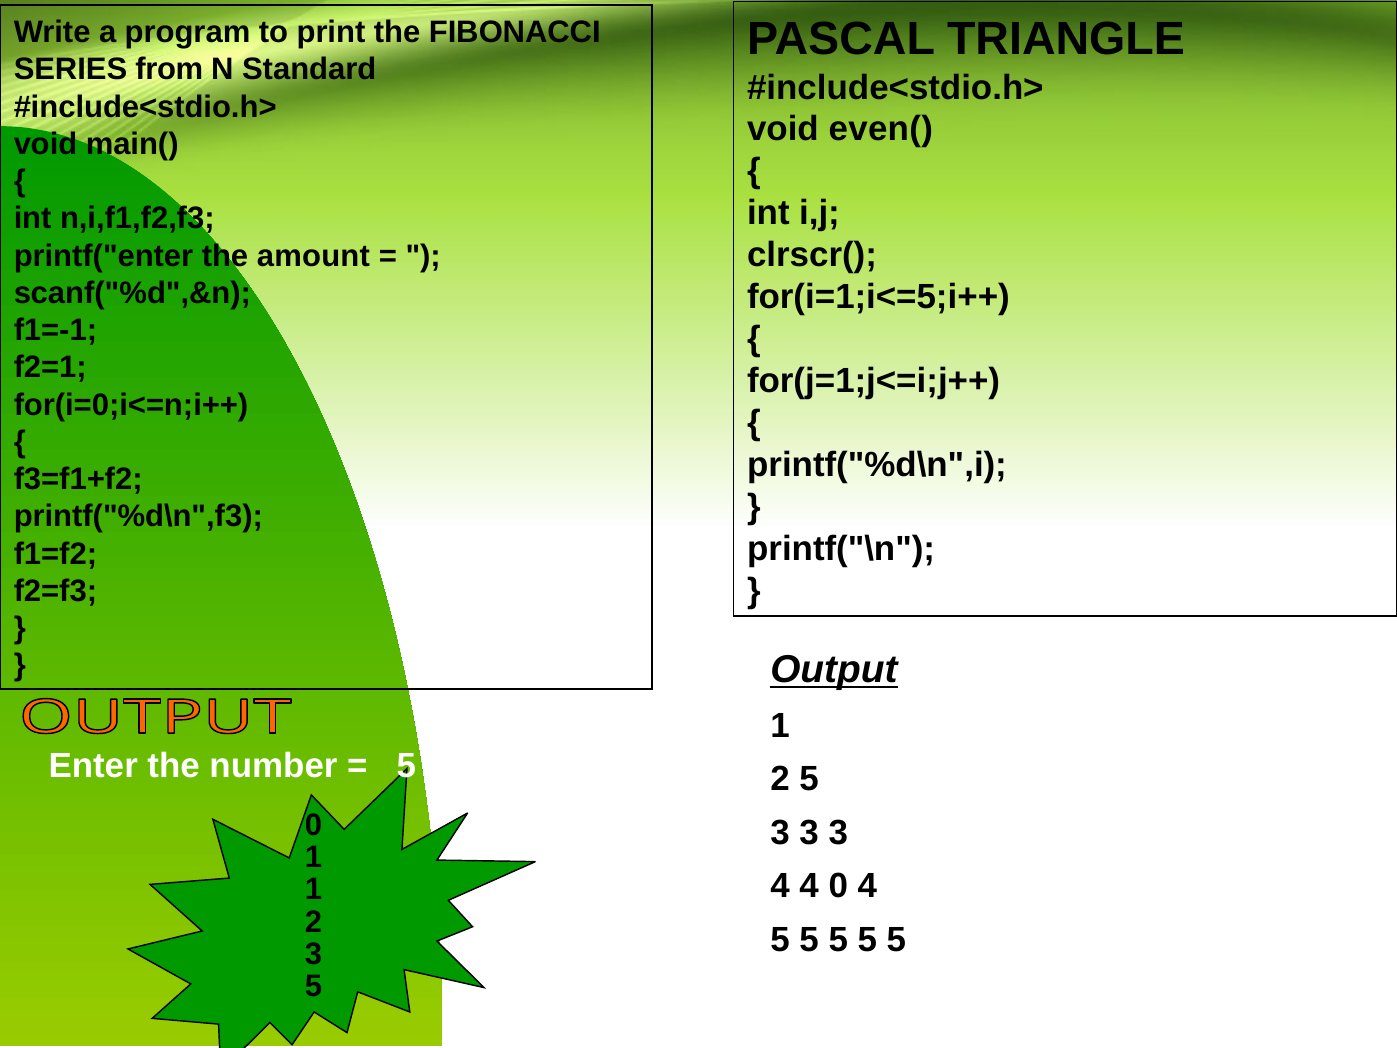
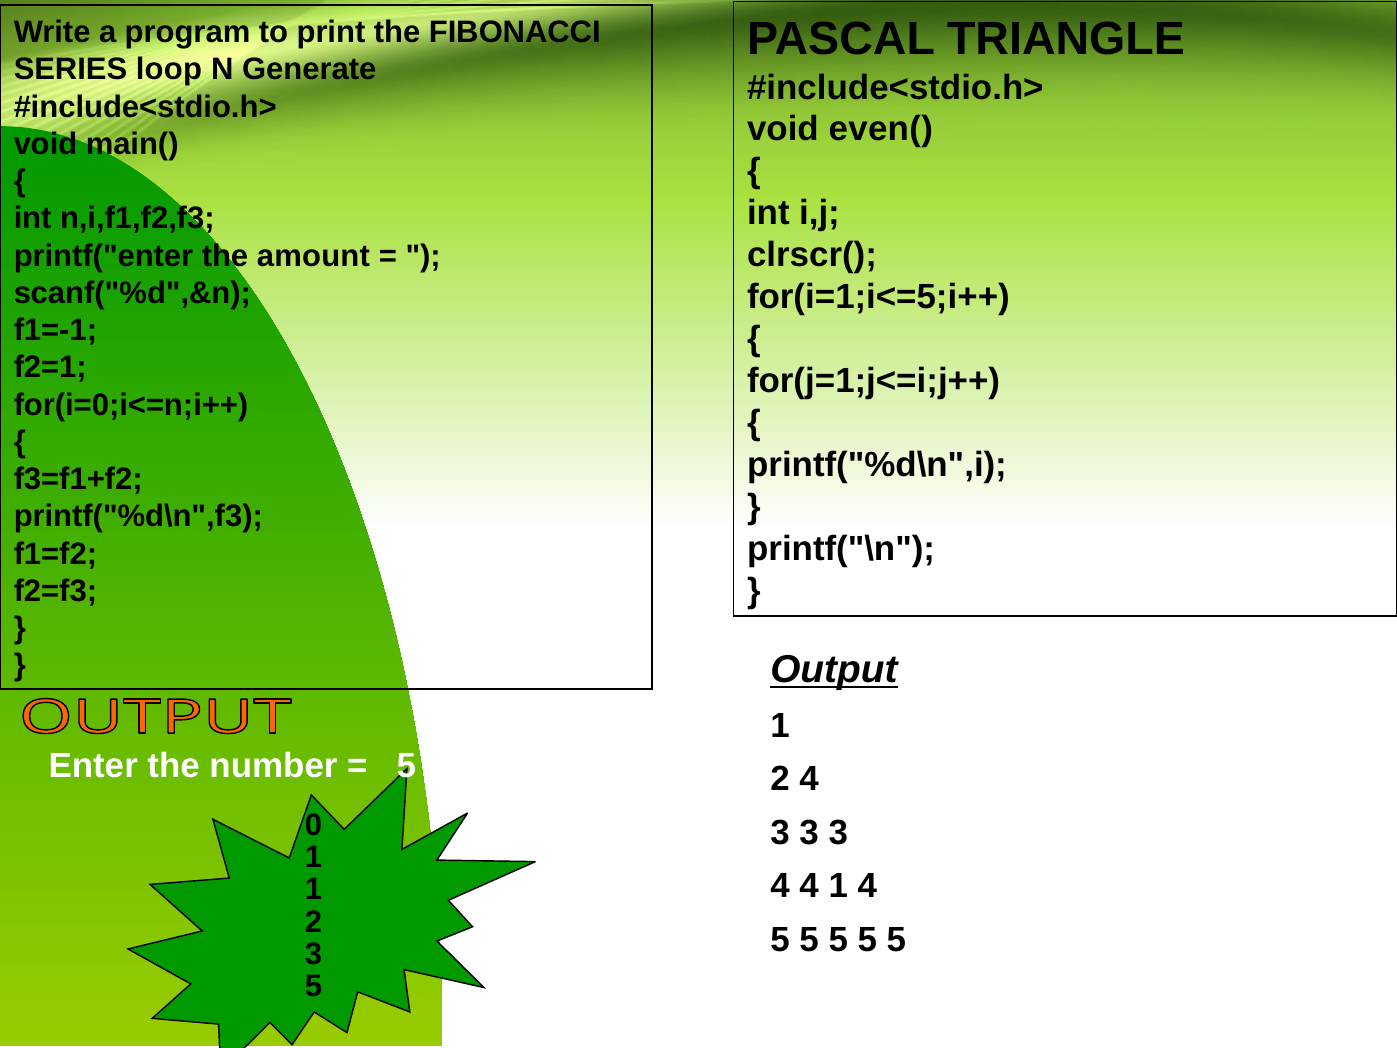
from: from -> loop (169, 70)
Standard: Standard -> Generate (309, 70)
2 5: 5 -> 4 (809, 779)
4 0: 0 -> 1 (838, 886)
